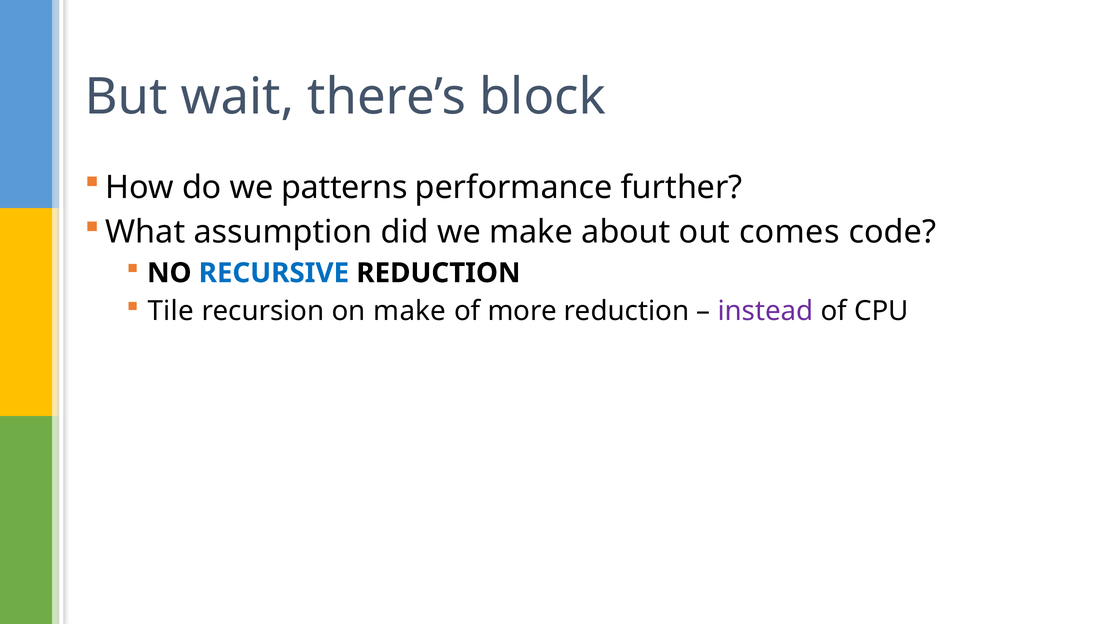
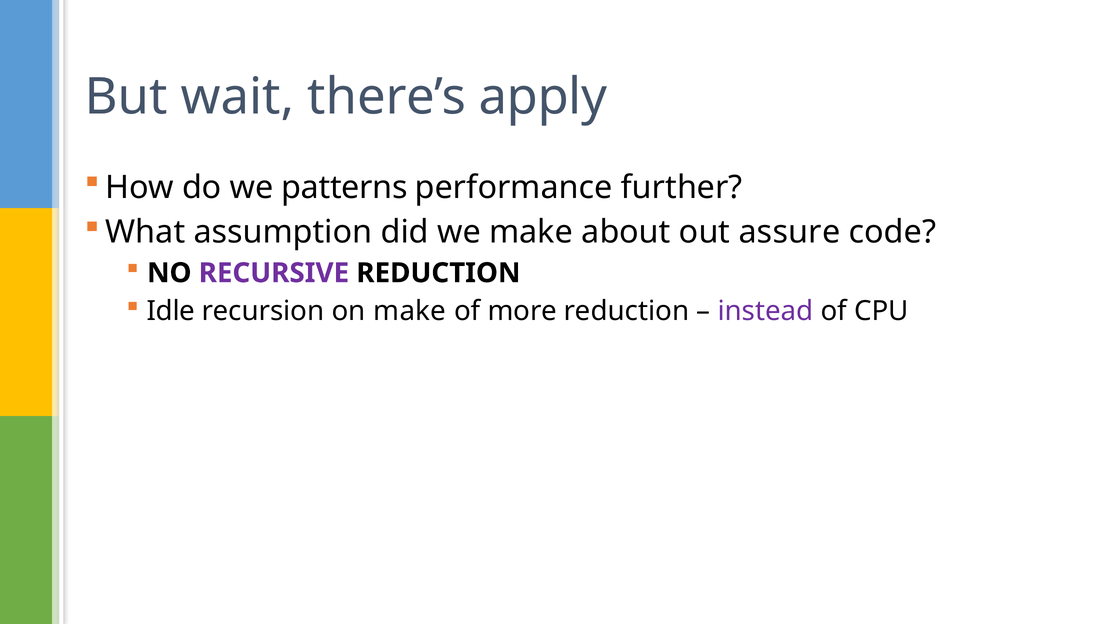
block: block -> apply (543, 97)
comes: comes -> assure (789, 232)
RECURSIVE colour: blue -> purple (274, 273)
Tile: Tile -> Idle (171, 311)
